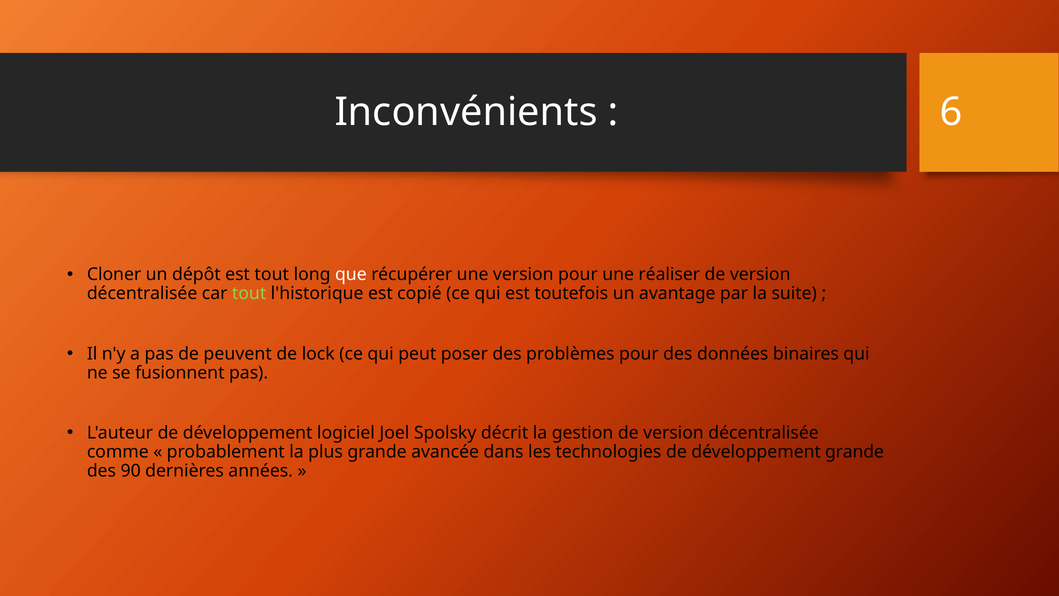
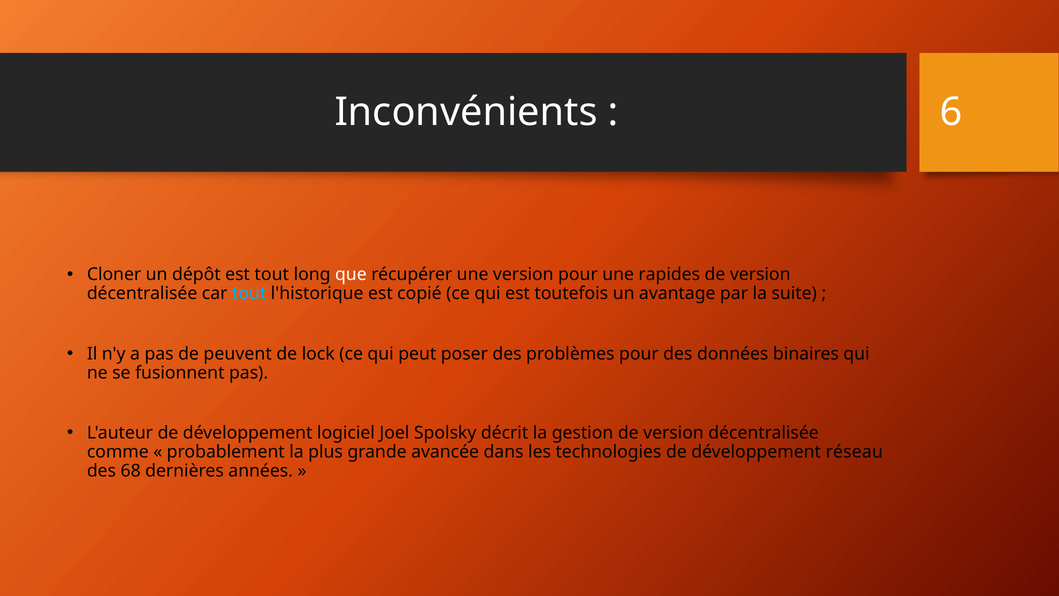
réaliser: réaliser -> rapides (669, 274)
tout colour: light green -> light blue (249, 293)
développement grande: grande -> réseau (854, 452)
90: 90 -> 68 (131, 471)
